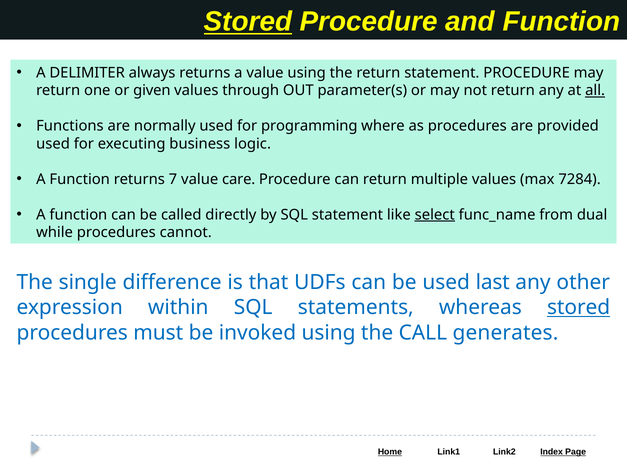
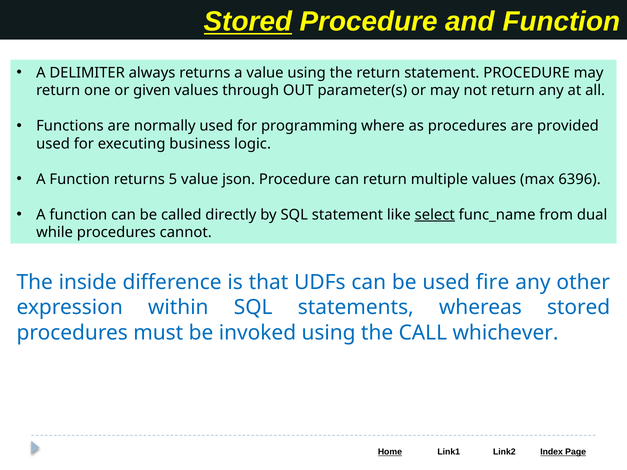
all underline: present -> none (595, 91)
7: 7 -> 5 (173, 179)
care: care -> json (239, 179)
7284: 7284 -> 6396 (580, 179)
single: single -> inside (88, 283)
last: last -> fire (493, 283)
stored underline: present -> none (579, 308)
generates: generates -> whichever (506, 333)
